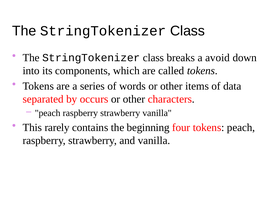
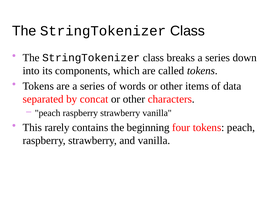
breaks a avoid: avoid -> series (218, 58)
occurs: occurs -> concat (94, 99)
